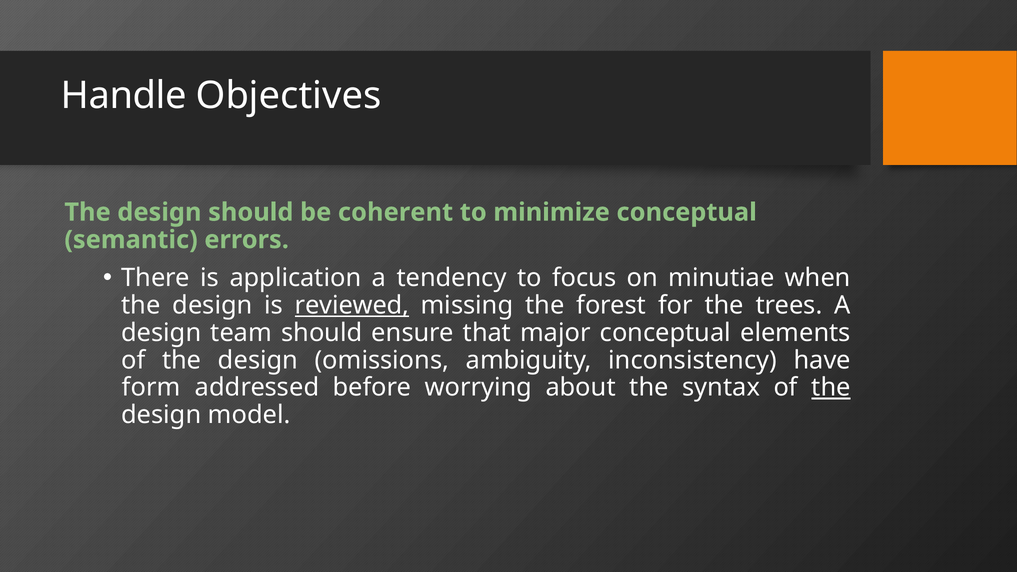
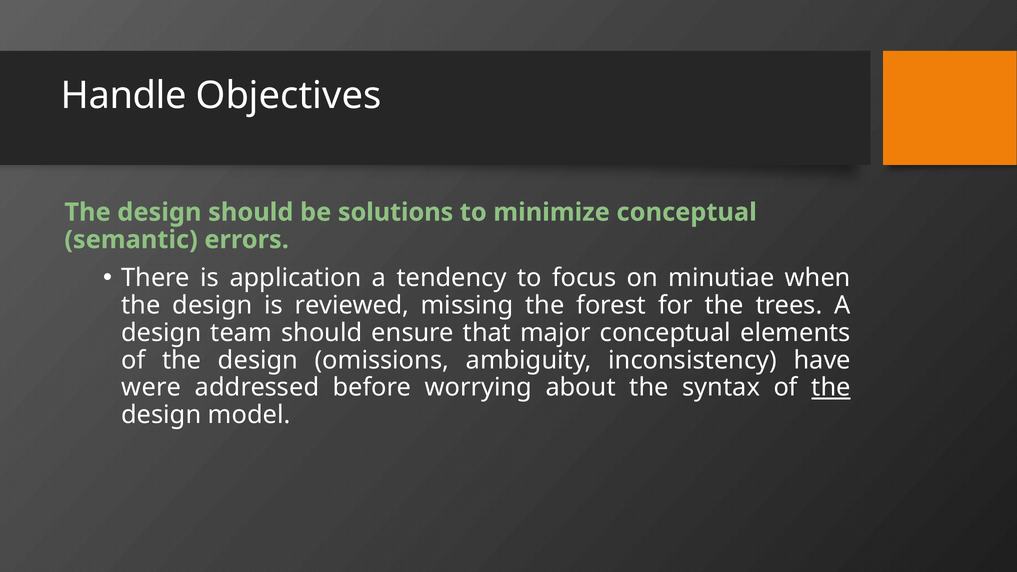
coherent: coherent -> solutions (396, 212)
reviewed underline: present -> none (352, 305)
form: form -> were (151, 388)
